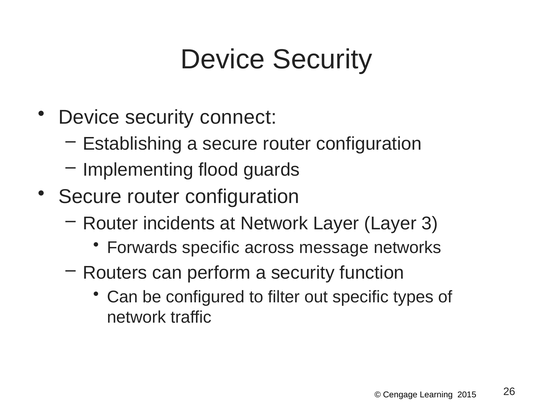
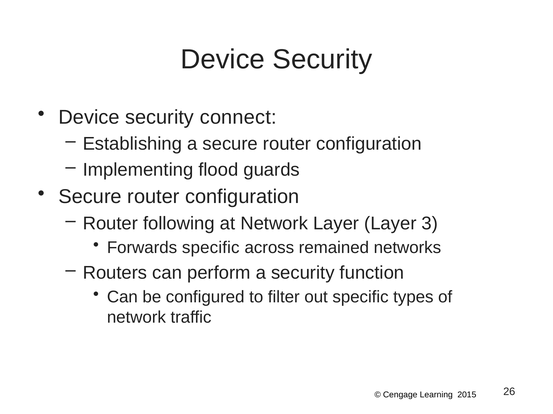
incidents: incidents -> following (179, 224)
message: message -> remained (334, 248)
